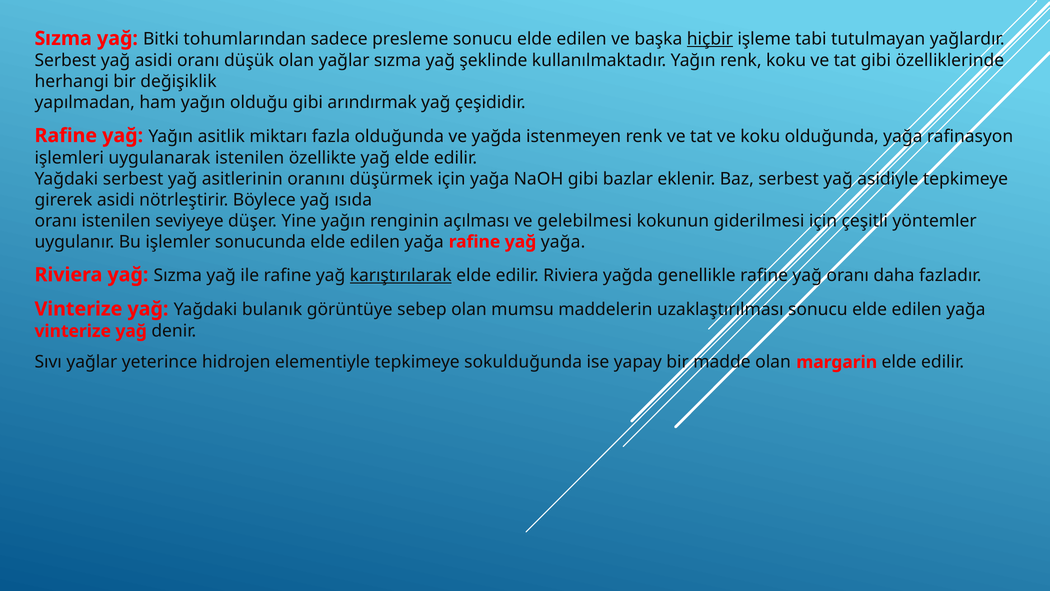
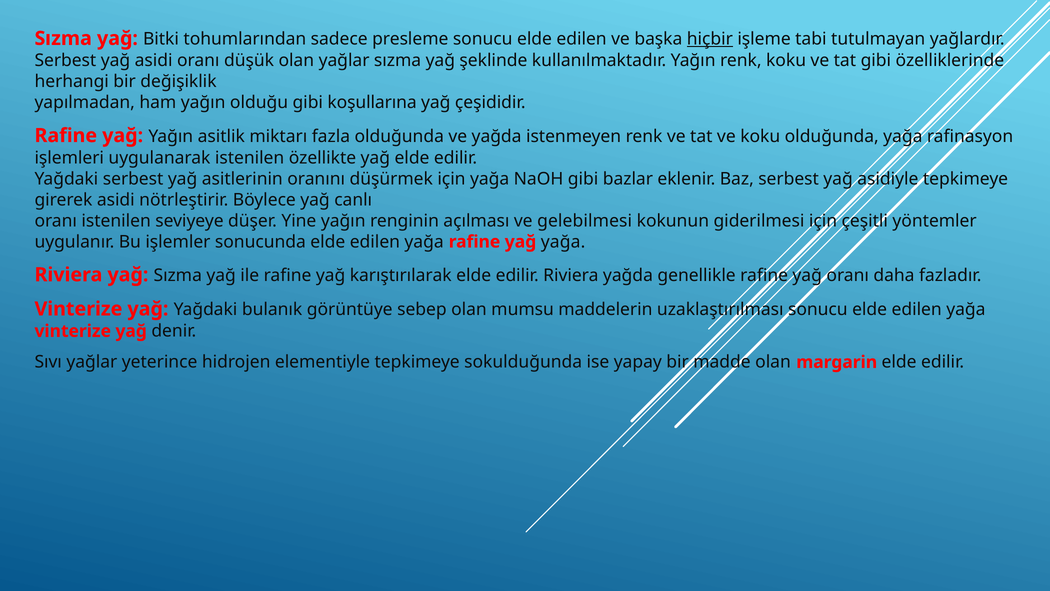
arındırmak: arındırmak -> koşullarına (372, 103)
ısıda: ısıda -> canlı (353, 200)
karıştırılarak underline: present -> none (401, 275)
